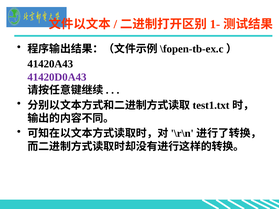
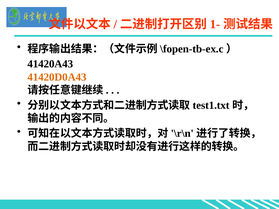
41420D0A43 colour: purple -> orange (57, 77)
